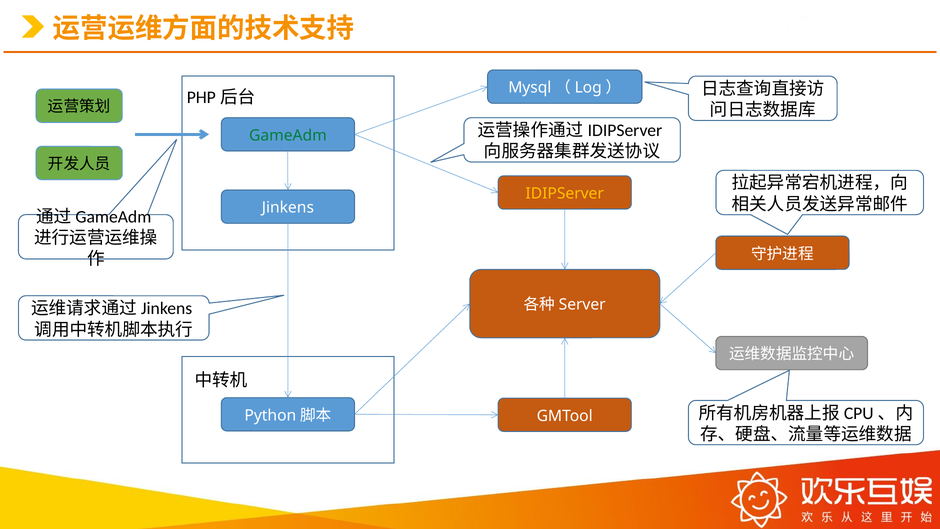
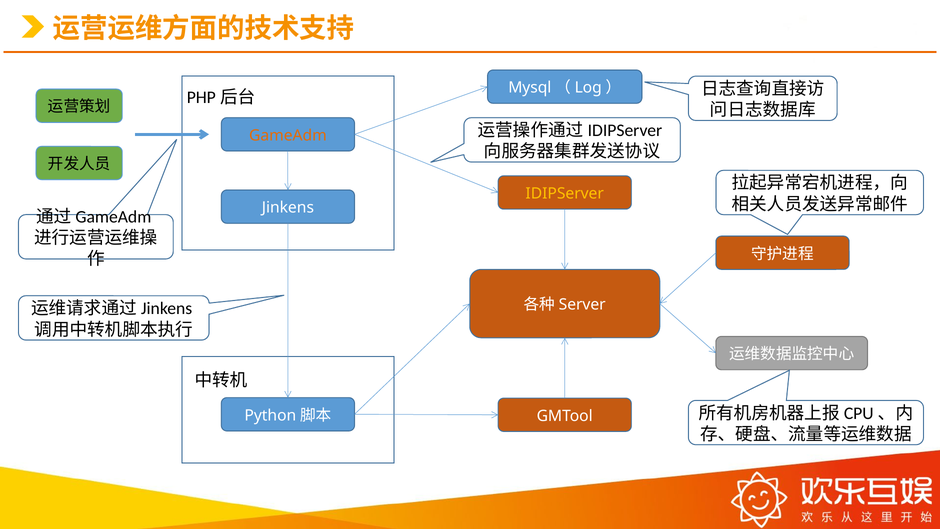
GameAdm colour: green -> orange (288, 135)
